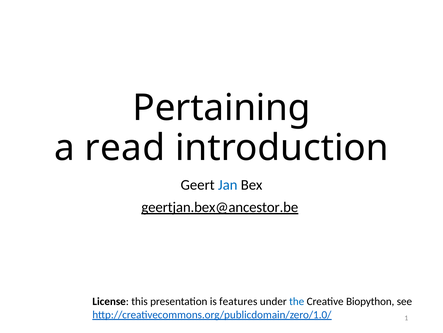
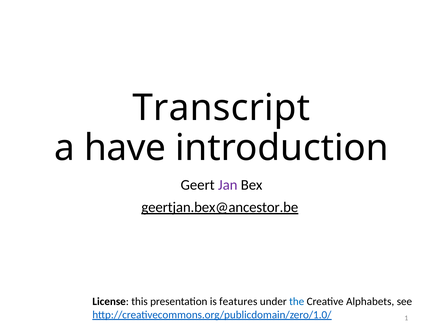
Pertaining: Pertaining -> Transcript (221, 108)
read: read -> have (125, 148)
Jan colour: blue -> purple (228, 185)
Biopython: Biopython -> Alphabets (370, 301)
